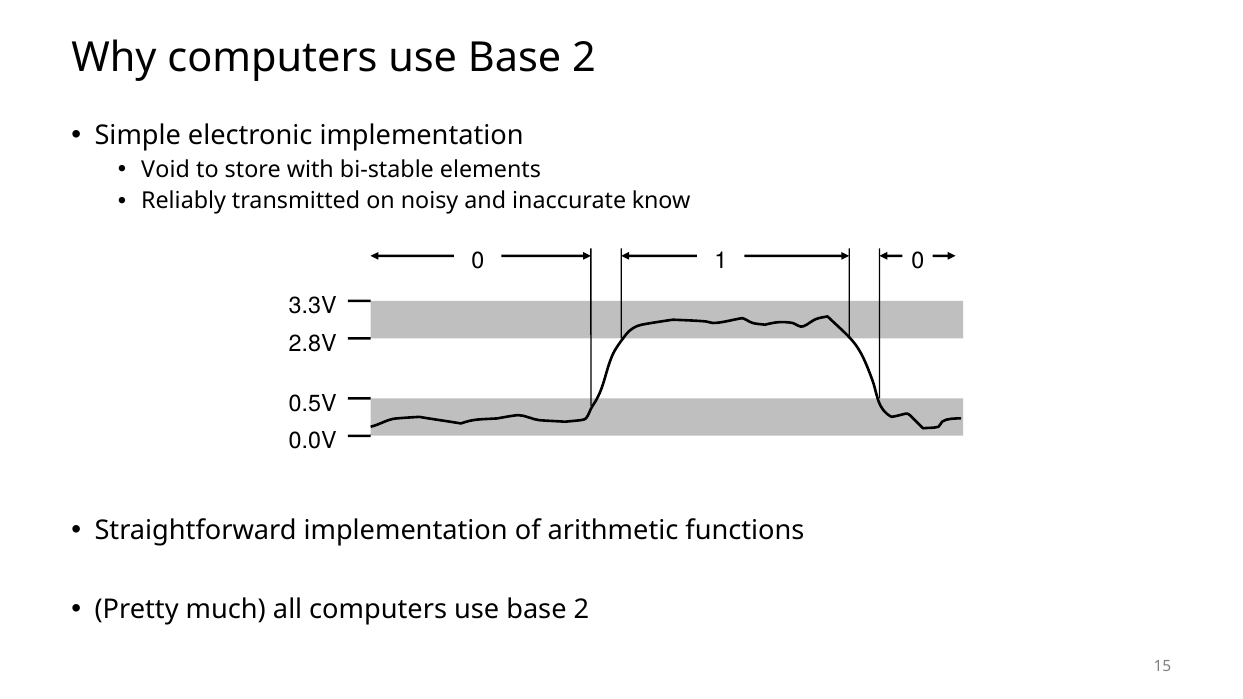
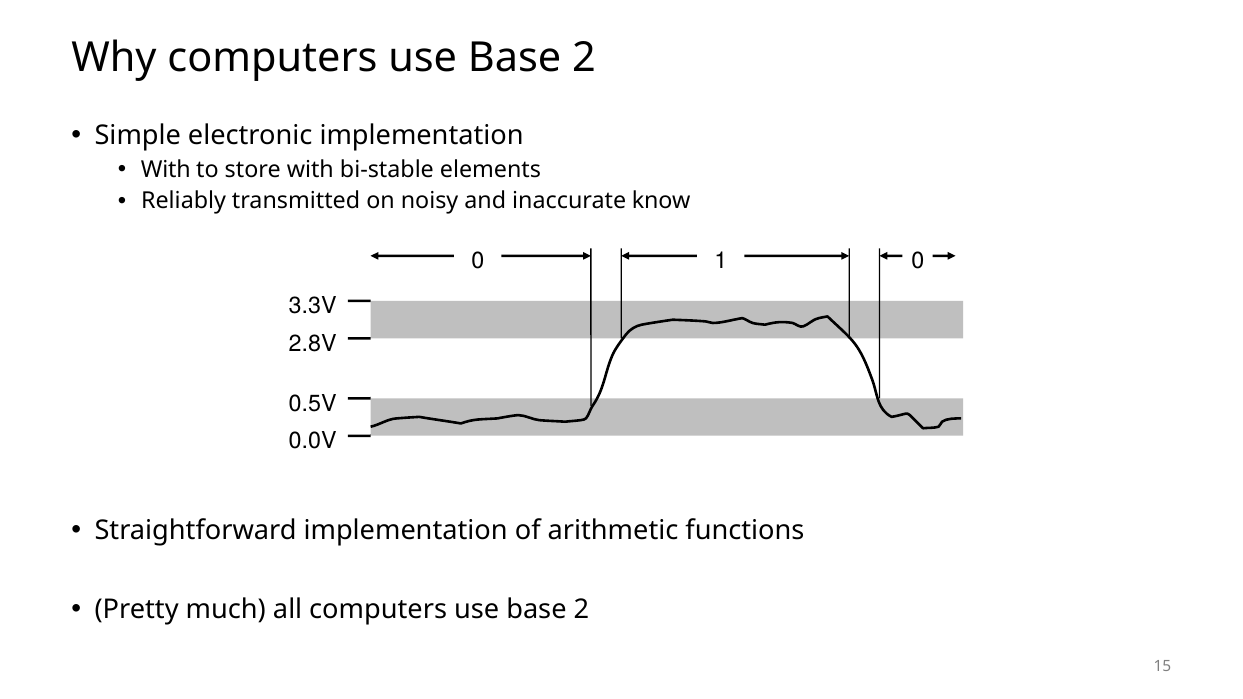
Void: Void -> With (166, 169)
